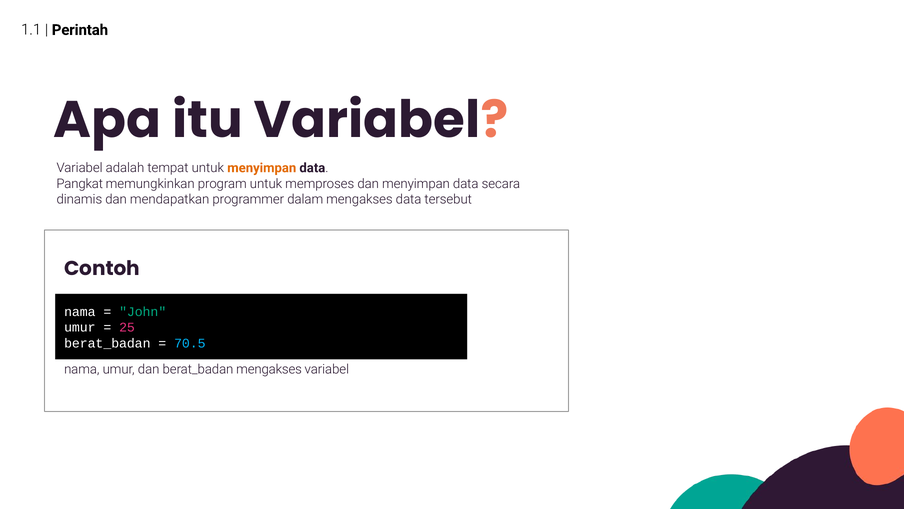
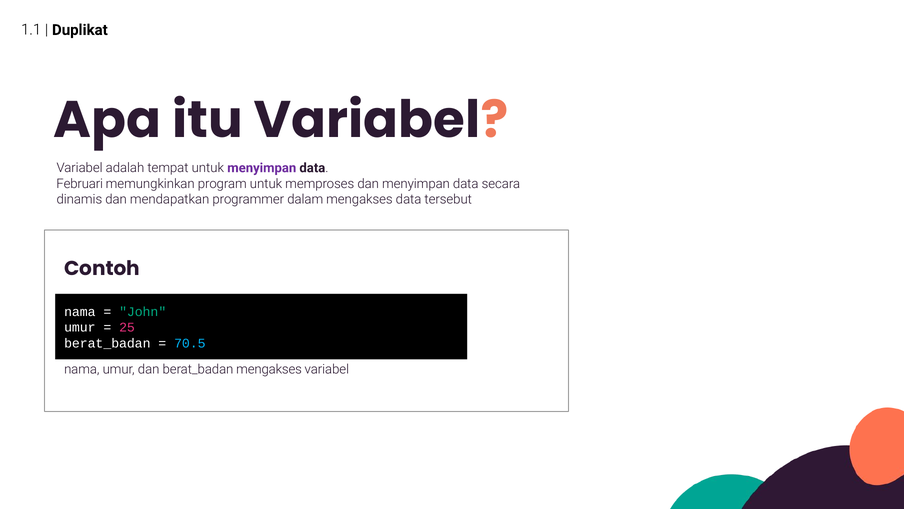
Perintah: Perintah -> Duplikat (80, 30)
menyimpan colour: orange -> purple (262, 168)
Pangkat: Pangkat -> Februari (80, 184)
